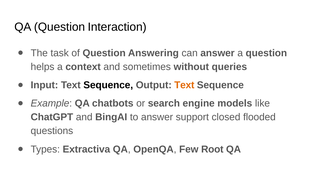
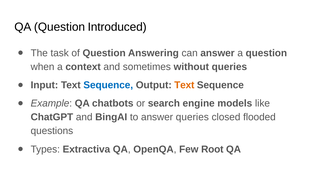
Interaction: Interaction -> Introduced (117, 27)
helps: helps -> when (43, 67)
Sequence colour: black -> blue (108, 85)
answer support: support -> queries (192, 117)
